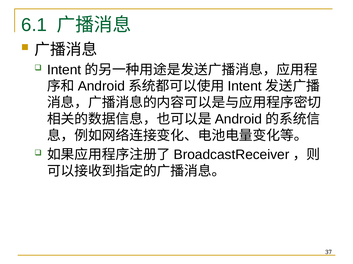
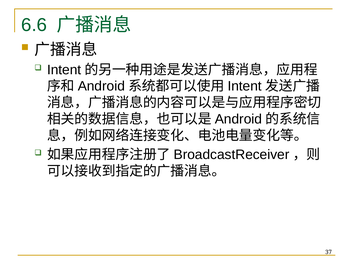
6.1: 6.1 -> 6.6 (34, 25)
